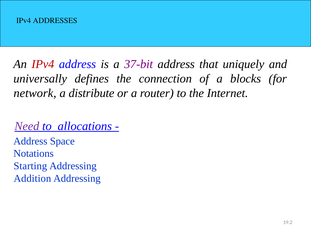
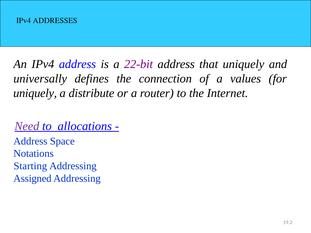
IPv4 colour: red -> black (43, 64)
37-bit: 37-bit -> 22-bit (139, 64)
blocks: blocks -> values (246, 79)
network: network -> uniquely (35, 93)
Addition: Addition -> Assigned (32, 179)
